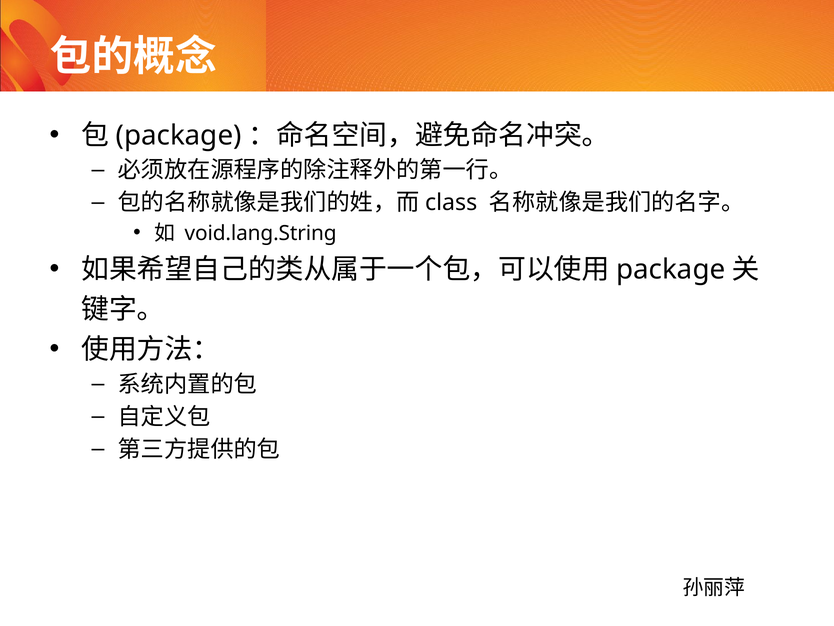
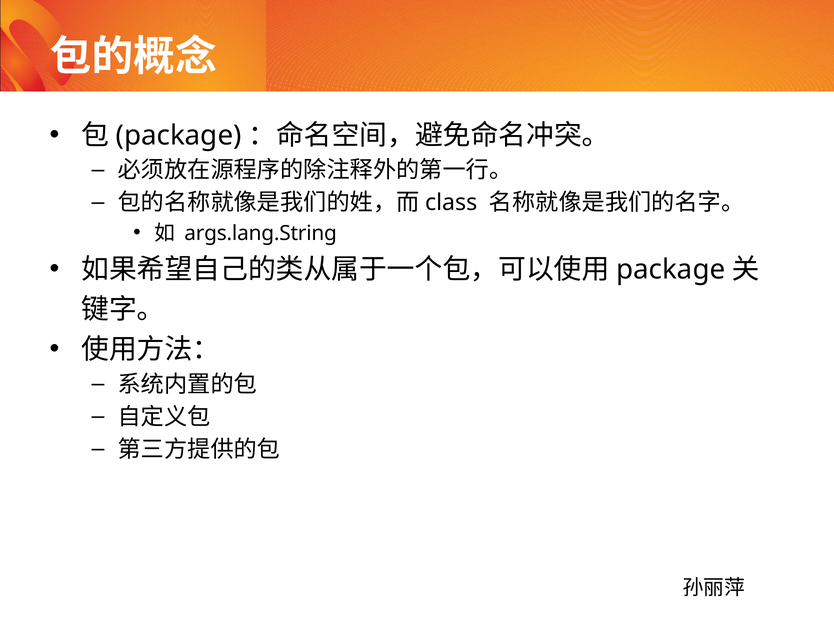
void.lang.String: void.lang.String -> args.lang.String (261, 233)
